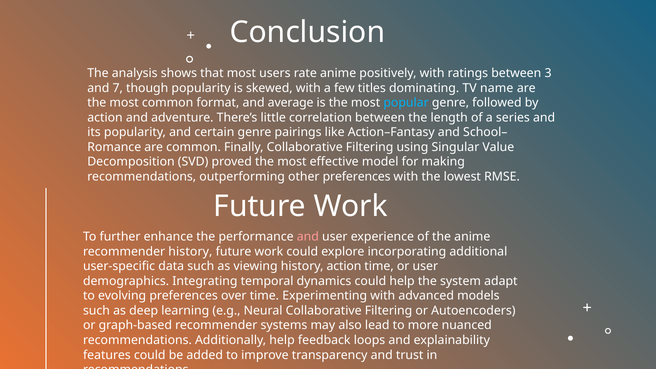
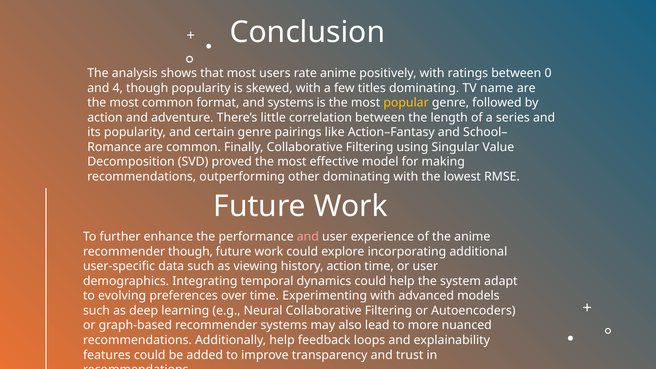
3: 3 -> 0 (548, 73)
7: 7 -> 4 (118, 88)
and average: average -> systems (291, 103)
popular colour: light blue -> yellow (406, 103)
other preferences: preferences -> dominating (357, 177)
recommender history: history -> though (191, 252)
